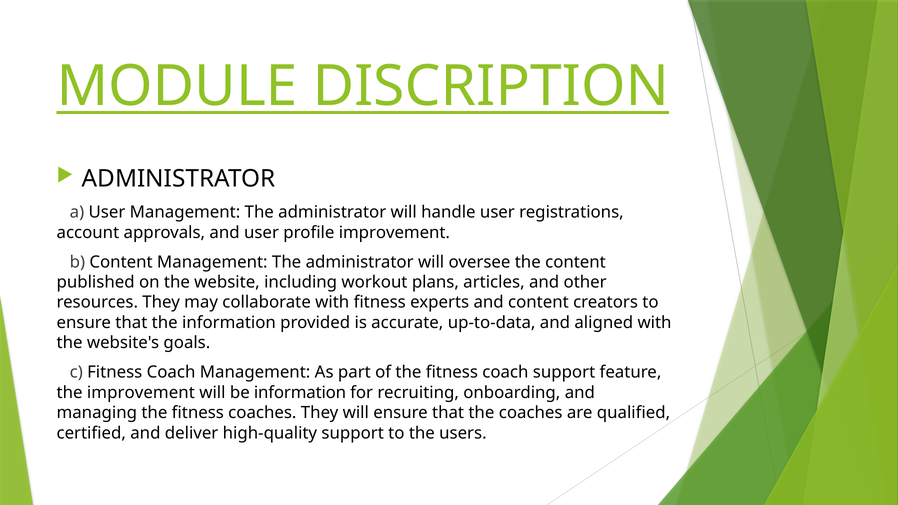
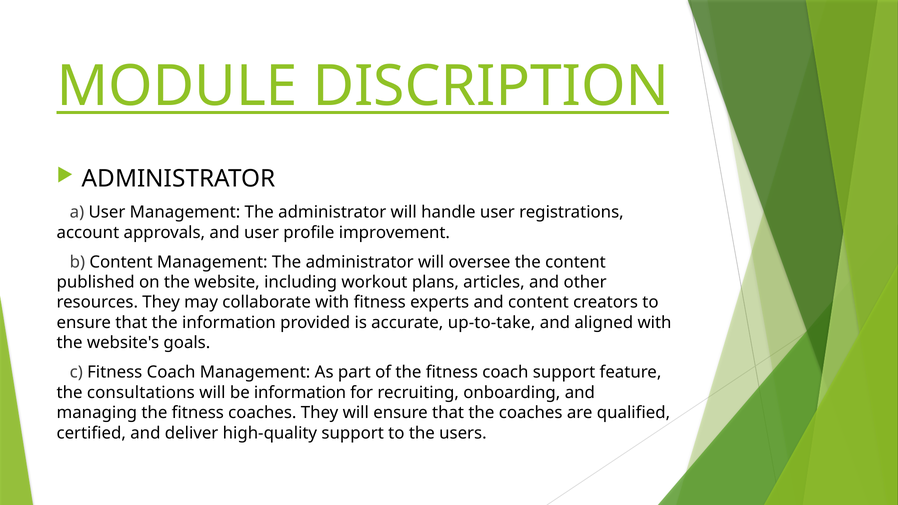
up-to-data: up-to-data -> up-to-take (492, 323)
the improvement: improvement -> consultations (141, 393)
